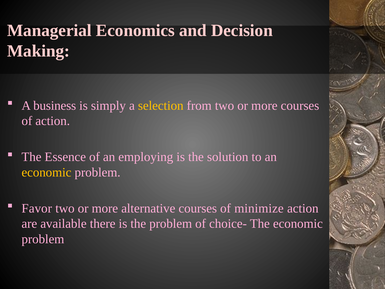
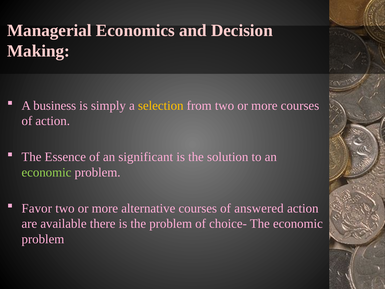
employing: employing -> significant (146, 157)
economic colour: yellow -> light green (46, 172)
minimize: minimize -> answered (259, 208)
